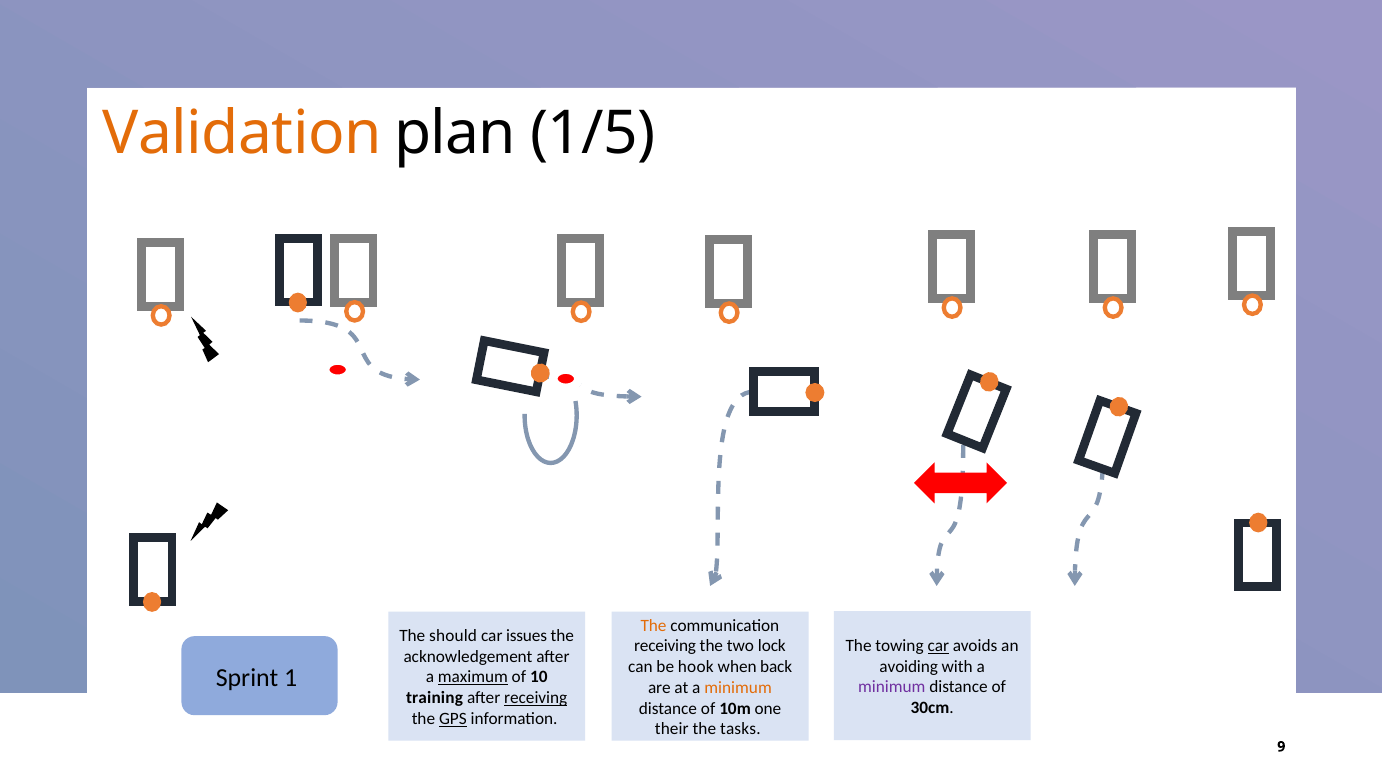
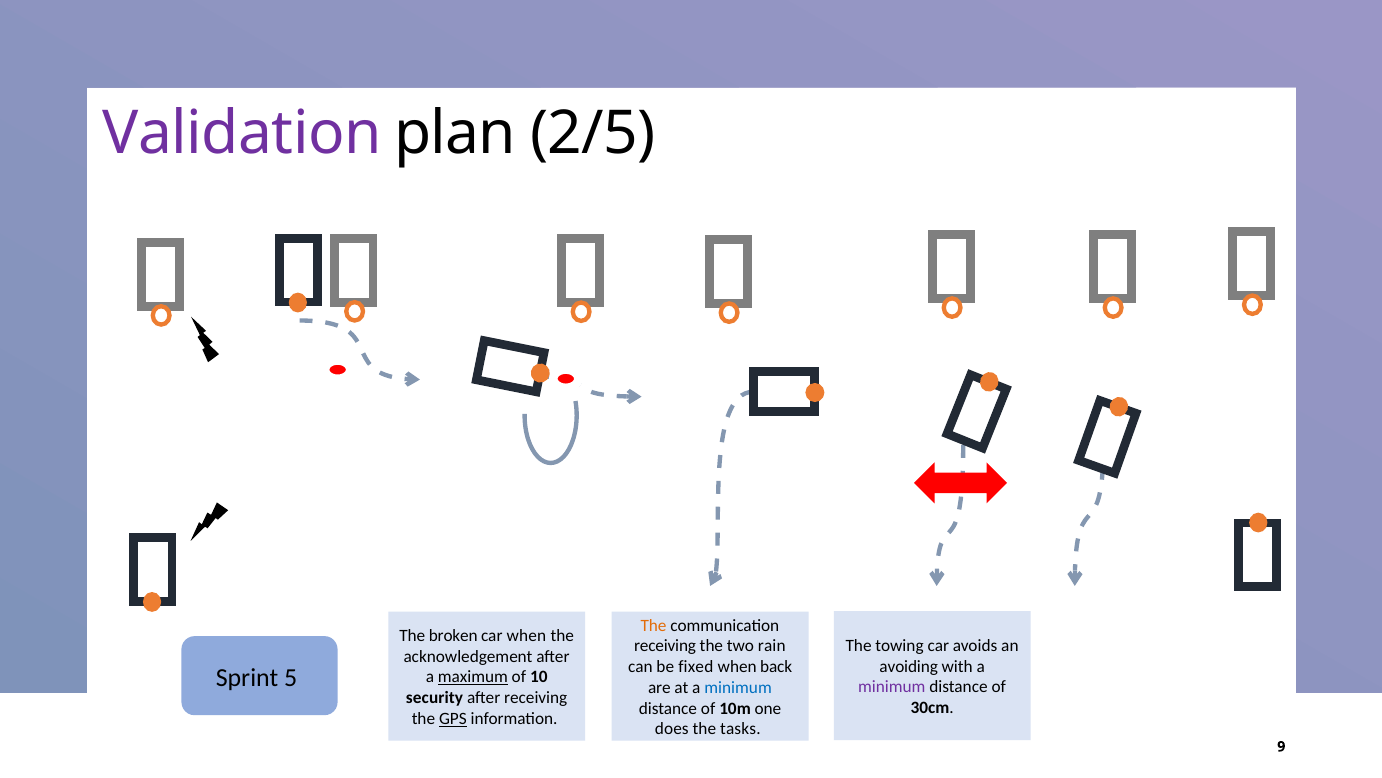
Validation colour: orange -> purple (242, 133)
1/5: 1/5 -> 2/5 (593, 133)
should: should -> broken (453, 635)
car issues: issues -> when (526, 635)
car underline: present -> none (938, 645)
lock: lock -> rain (772, 646)
hook: hook -> fixed (696, 666)
1: 1 -> 5 (291, 677)
minimum colour: orange -> blue (738, 687)
training: training -> security (435, 697)
receiving underline: present -> none (536, 697)
their: their -> does (672, 729)
